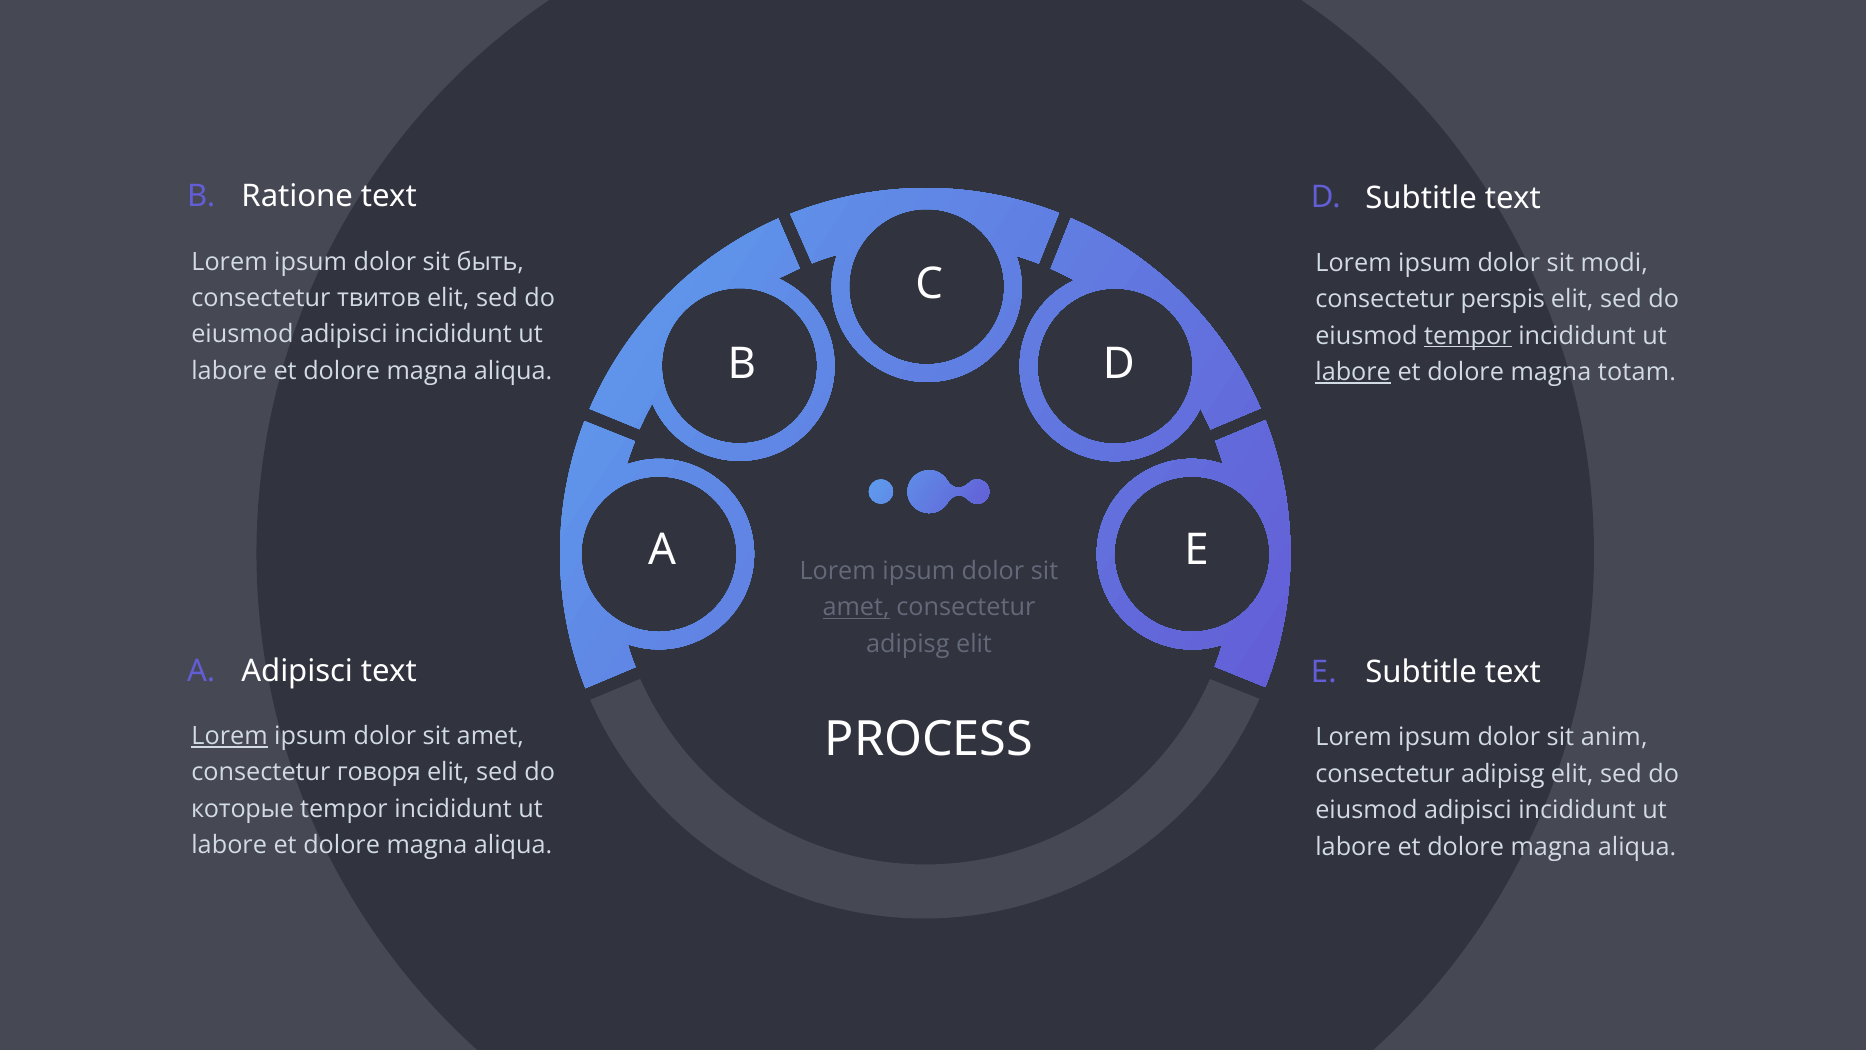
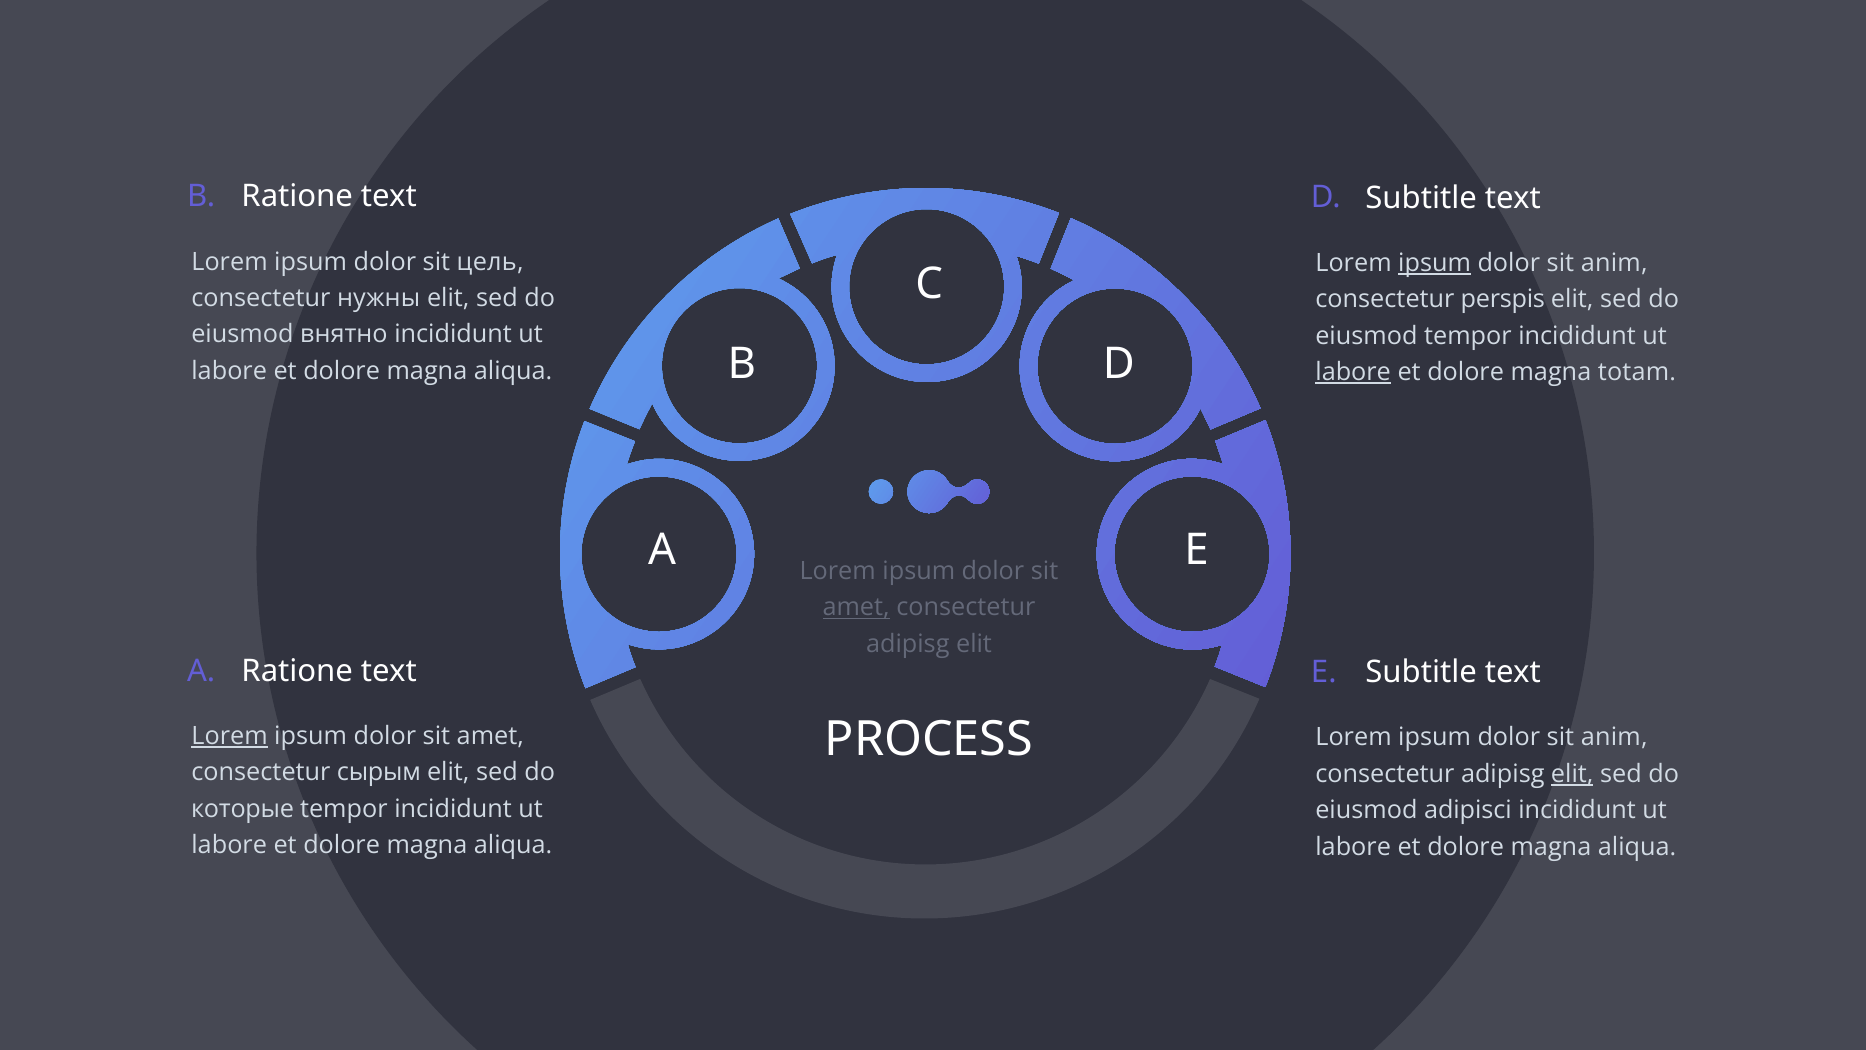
быть: быть -> цель (490, 262)
ipsum underline: none -> present (1435, 263)
modi: modi -> anim (1614, 263)
твитов: твитов -> нужны (379, 298)
adipisci: adipisci -> внятно (344, 334)
tempor underline: present -> none (1468, 336)
Adipisci: Adipisci -> Ratione (297, 671)
говоря: говоря -> сырым (379, 772)
elit underline: none -> present (1572, 774)
